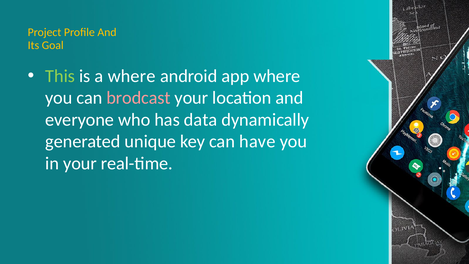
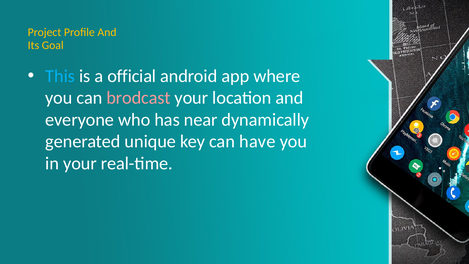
This colour: light green -> light blue (60, 76)
a where: where -> official (132, 76)
data: data -> near (201, 120)
